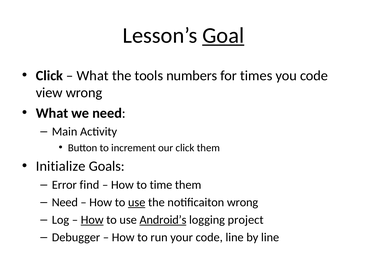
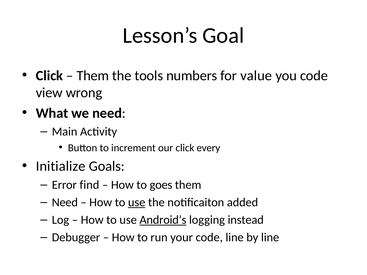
Goal underline: present -> none (223, 36)
What: What -> Them (93, 76)
times: times -> value (256, 76)
click them: them -> every (208, 148)
time: time -> goes (161, 185)
notificaiton wrong: wrong -> added (243, 203)
How underline: present -> none (92, 220)
project: project -> instead (246, 220)
